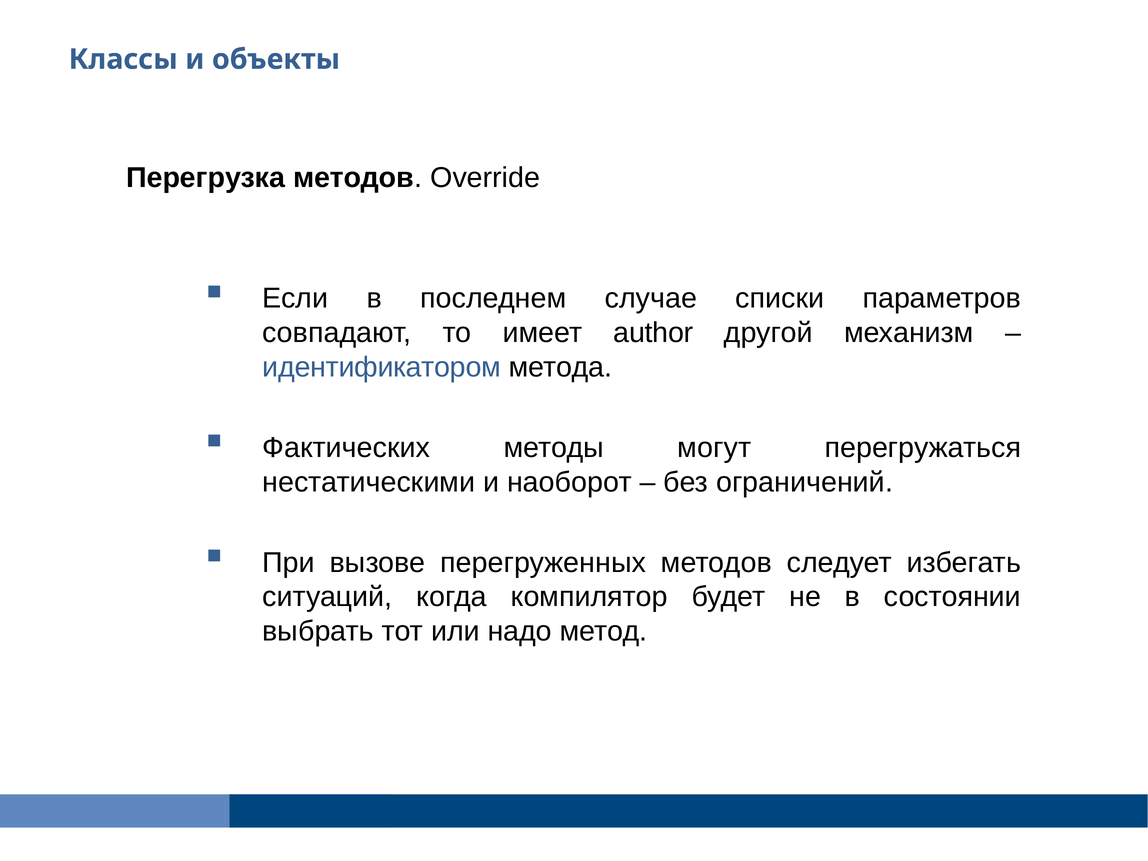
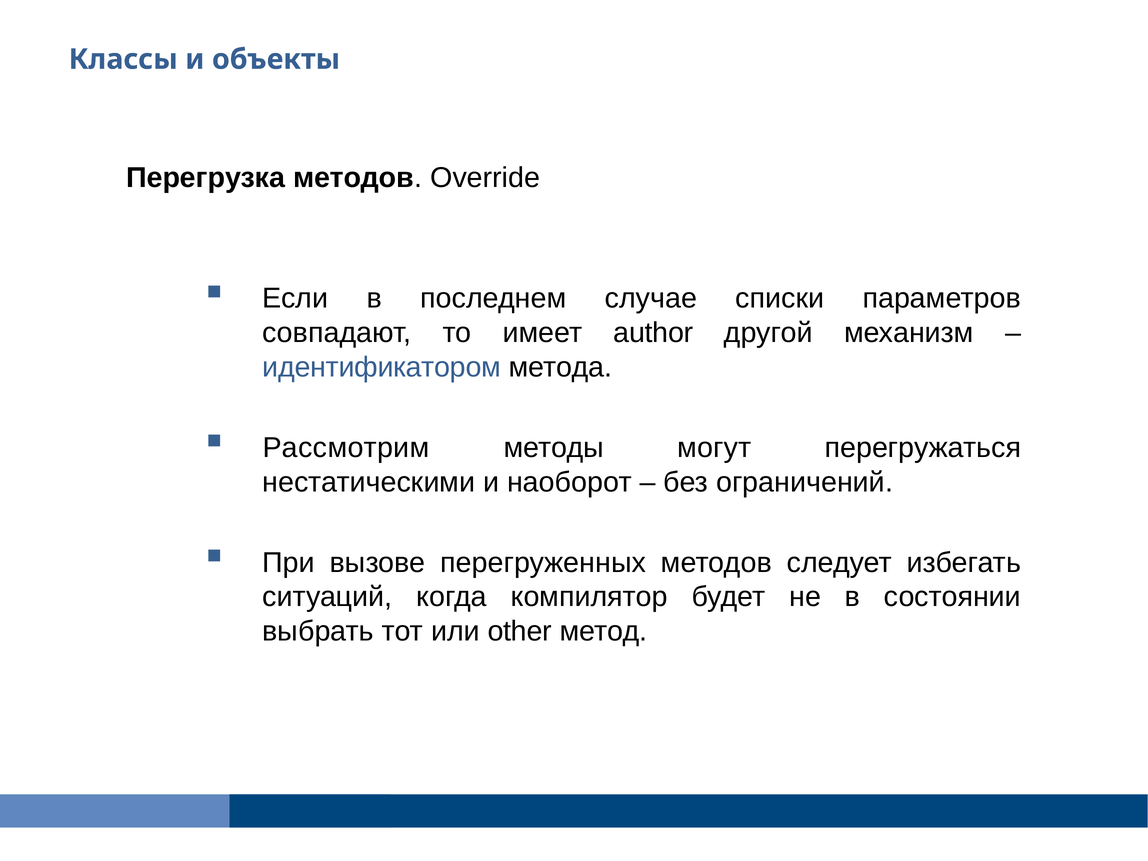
Фактических: Фактических -> Рассмотрим (346, 448)
надо: надо -> other (520, 631)
